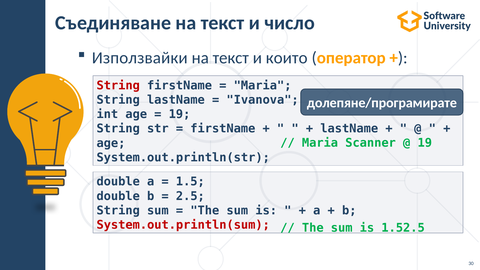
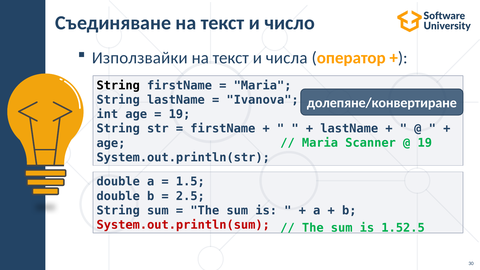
които: които -> числа (287, 58)
String colour: red -> black (118, 85)
долепяне/програмирате: долепяне/програмирате -> долепяне/конвертиране (382, 103)
